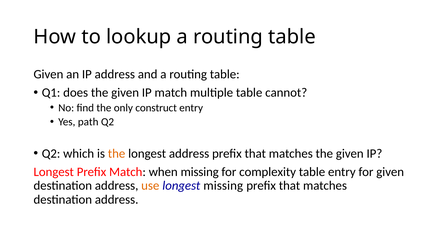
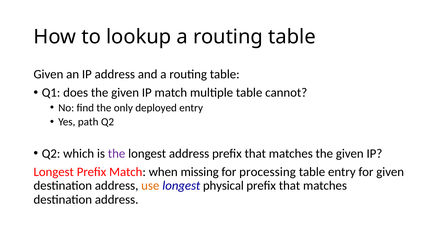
construct: construct -> deployed (156, 108)
the colour: orange -> purple (117, 154)
complexity: complexity -> processing (268, 172)
longest missing: missing -> physical (223, 186)
